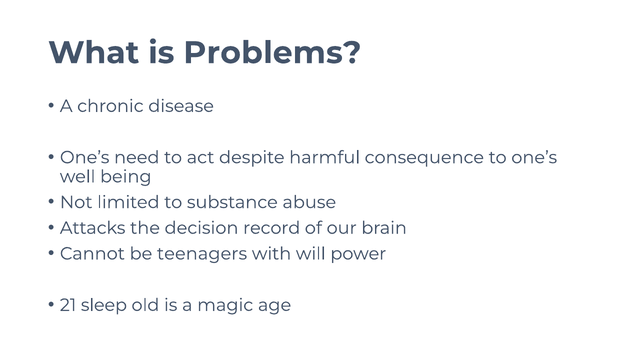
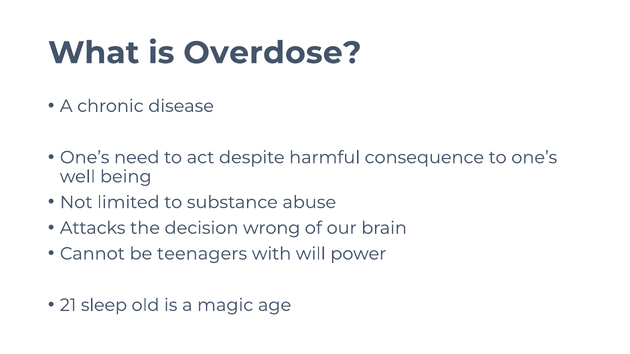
Problems: Problems -> Overdose (272, 53)
record: record -> wrong (272, 228)
